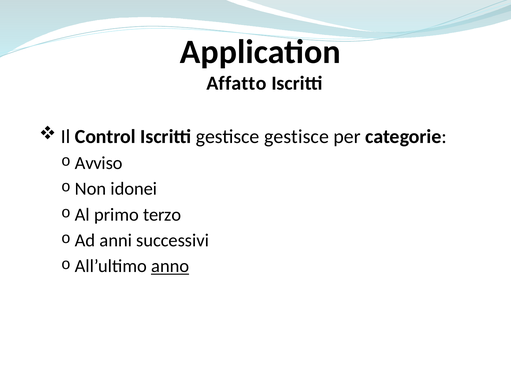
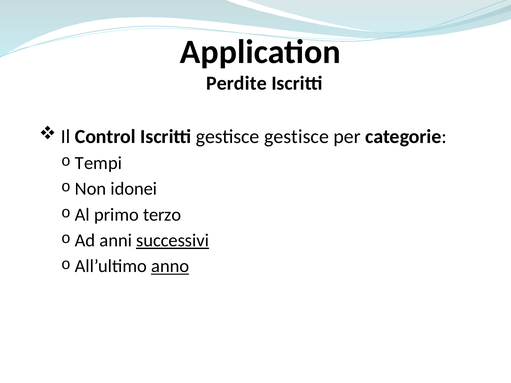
Affatto: Affatto -> Perdite (236, 83)
Avviso: Avviso -> Tempi (99, 163)
successivi underline: none -> present (173, 241)
